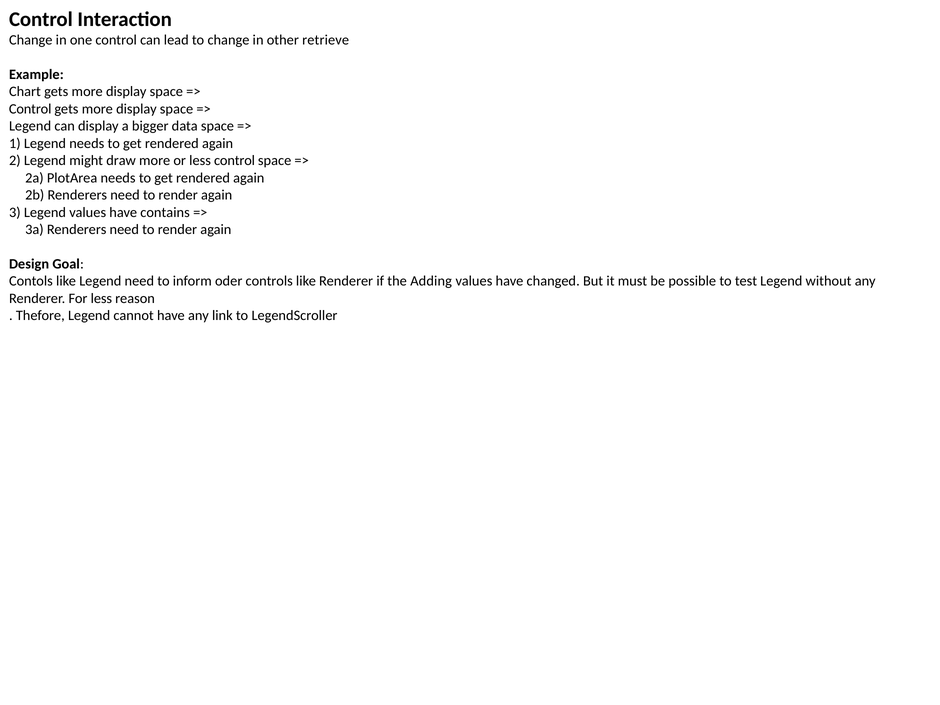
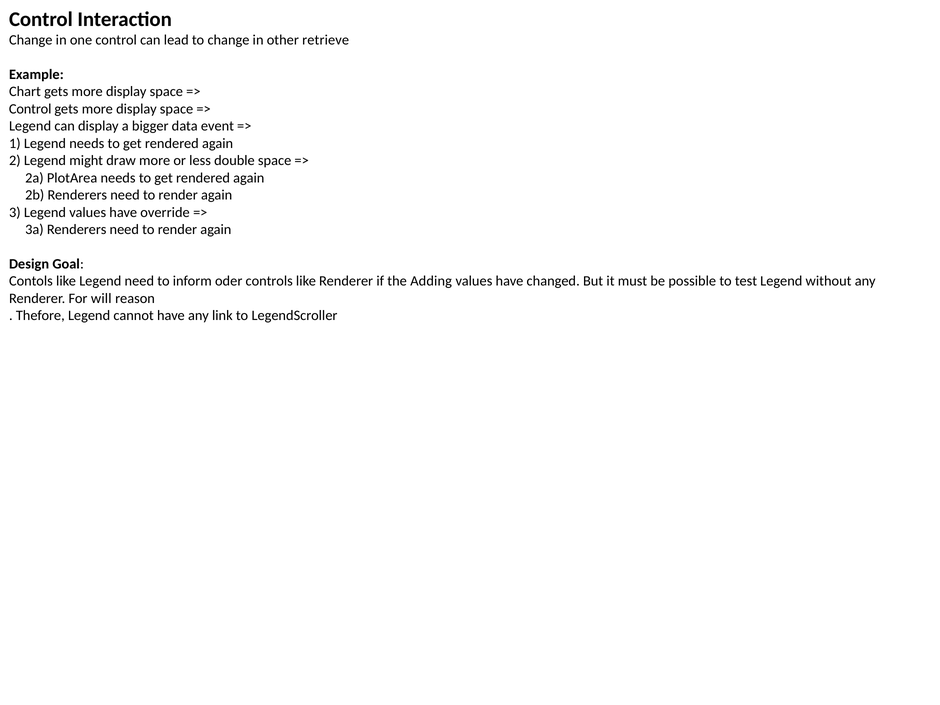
data space: space -> event (217, 126)
less control: control -> double (234, 161)
contains: contains -> override (165, 212)
For less: less -> will (101, 299)
